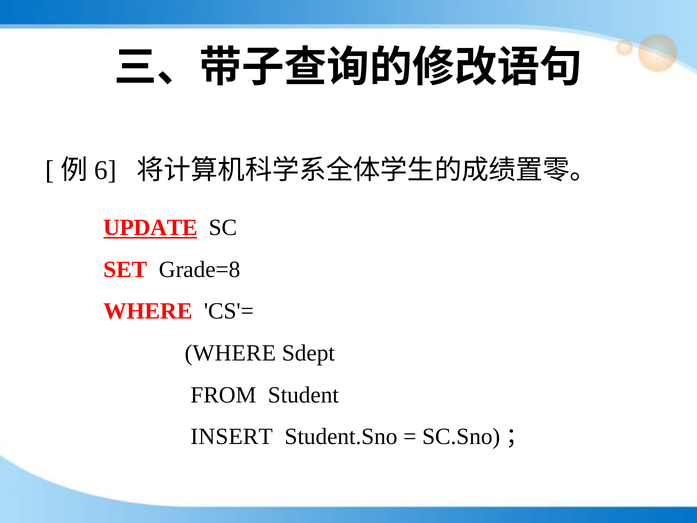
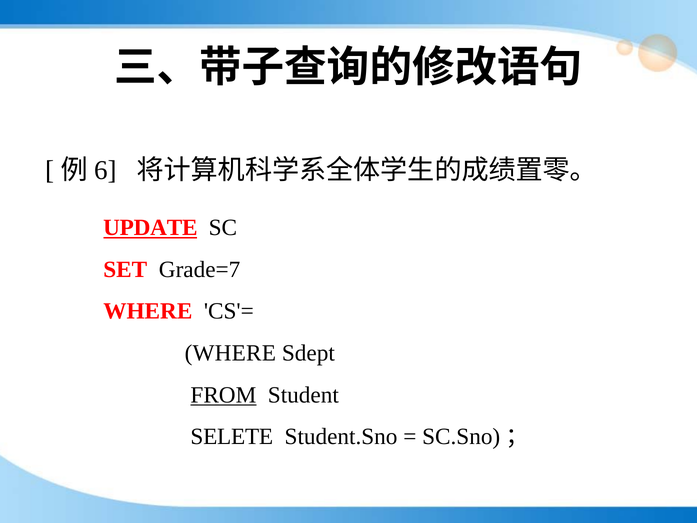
Grade=8: Grade=8 -> Grade=7 (200, 269)
FROM underline: none -> present (223, 395)
INSERT: INSERT -> SELETE (232, 437)
